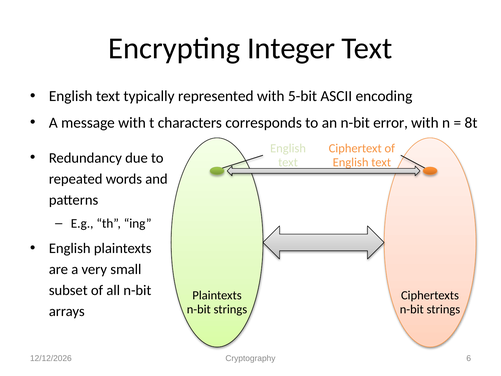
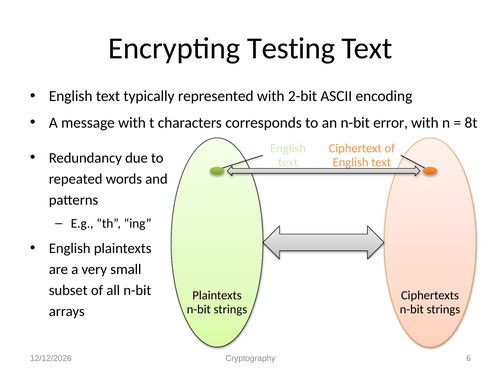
Integer: Integer -> Testing (291, 48)
5-bit: 5-bit -> 2-bit (303, 96)
